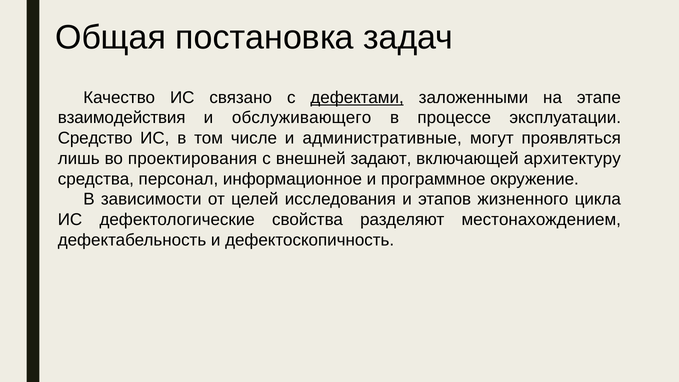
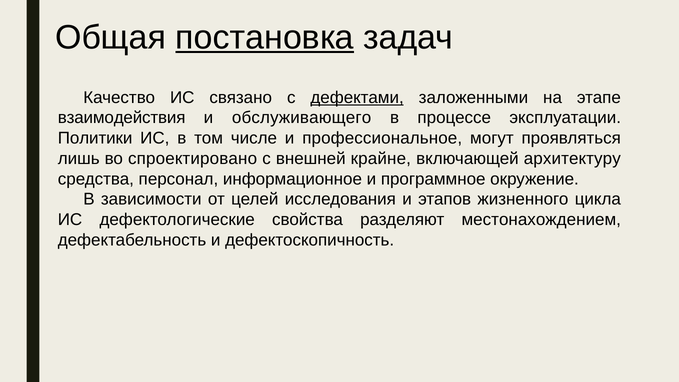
постановка underline: none -> present (265, 38)
Средство: Средство -> Политики (95, 138)
административные: административные -> профессиональное (382, 138)
проектирования: проектирования -> спроектировано (193, 159)
задают: задают -> крайне (381, 159)
